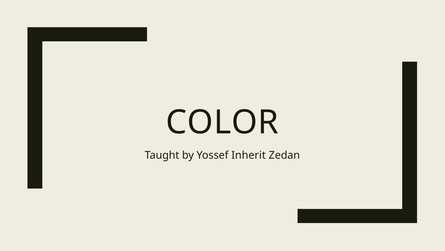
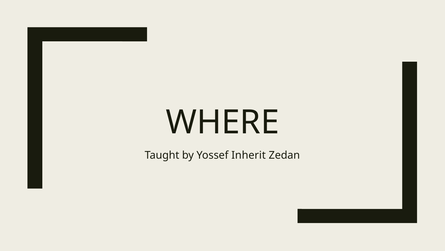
COLOR: COLOR -> WHERE (222, 122)
